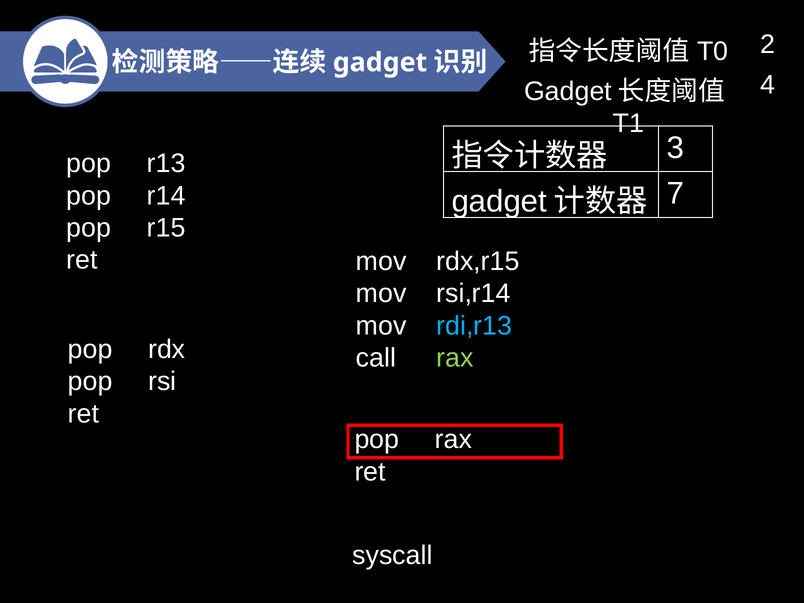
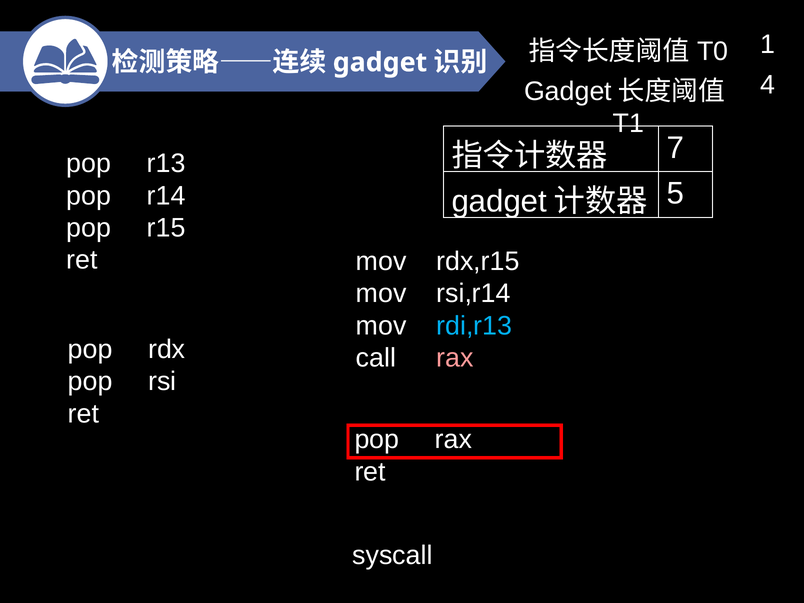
2: 2 -> 1 (768, 44)
3: 3 -> 7 (675, 148)
7: 7 -> 5 (675, 194)
rax colour: light green -> pink (455, 358)
